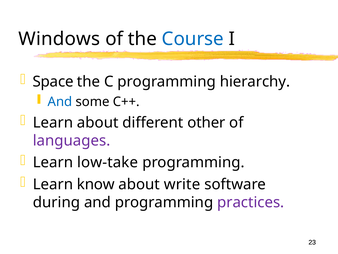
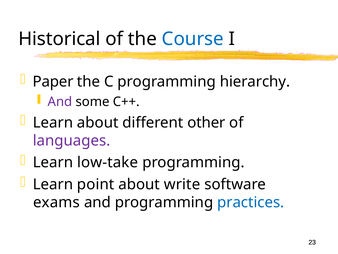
Windows: Windows -> Historical (59, 39)
Space: Space -> Paper (53, 82)
And colour: blue -> purple (60, 102)
know: know -> point (96, 184)
during: during -> exams (56, 202)
practices colour: purple -> blue (251, 202)
